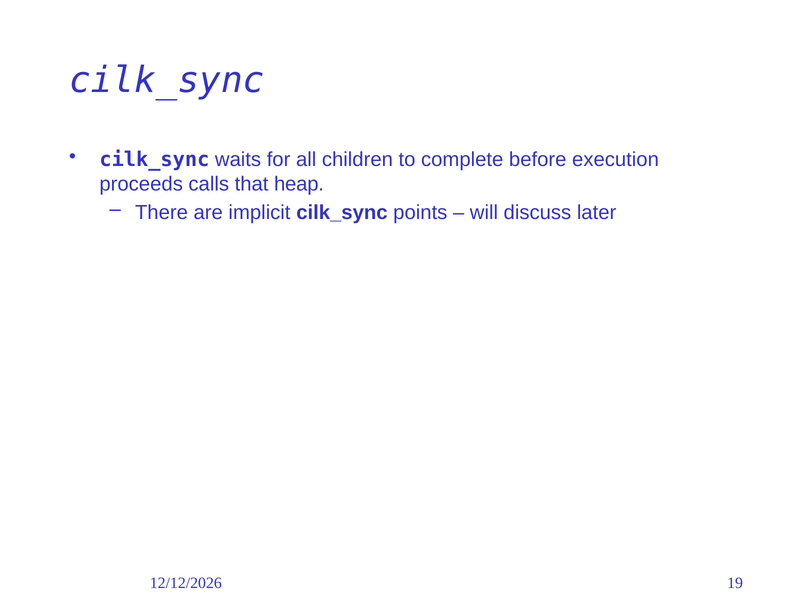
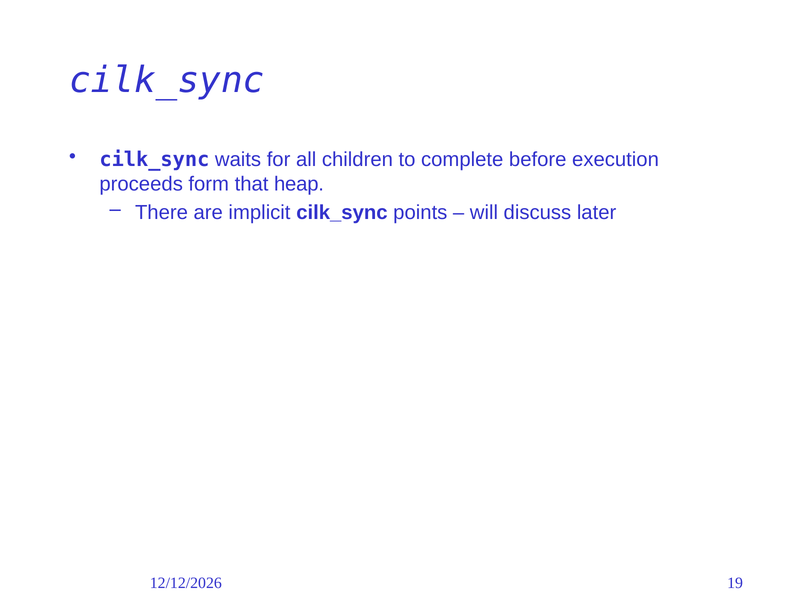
calls: calls -> form (209, 184)
